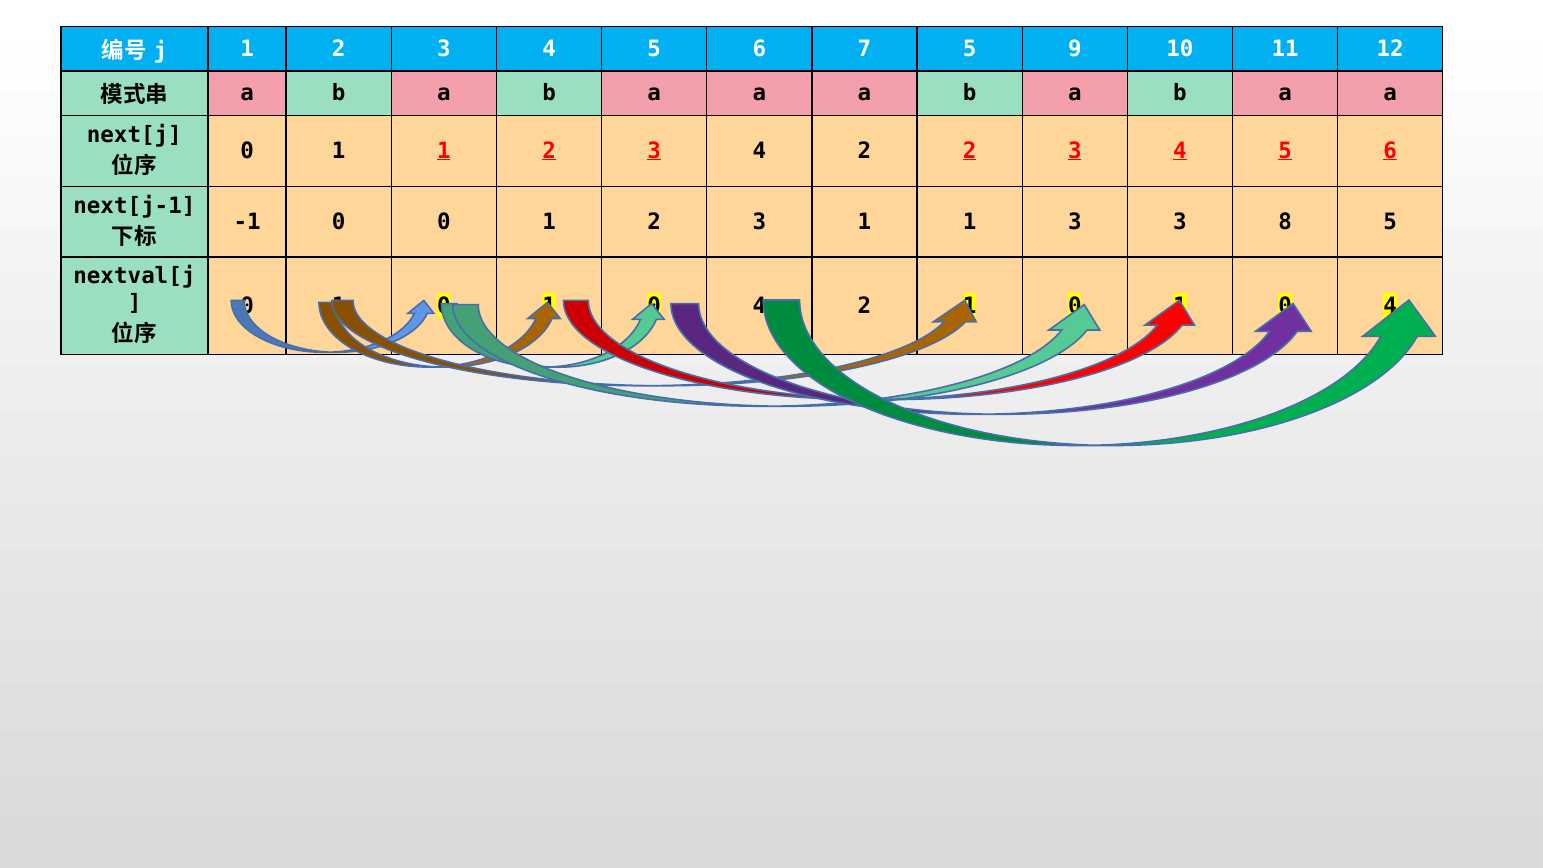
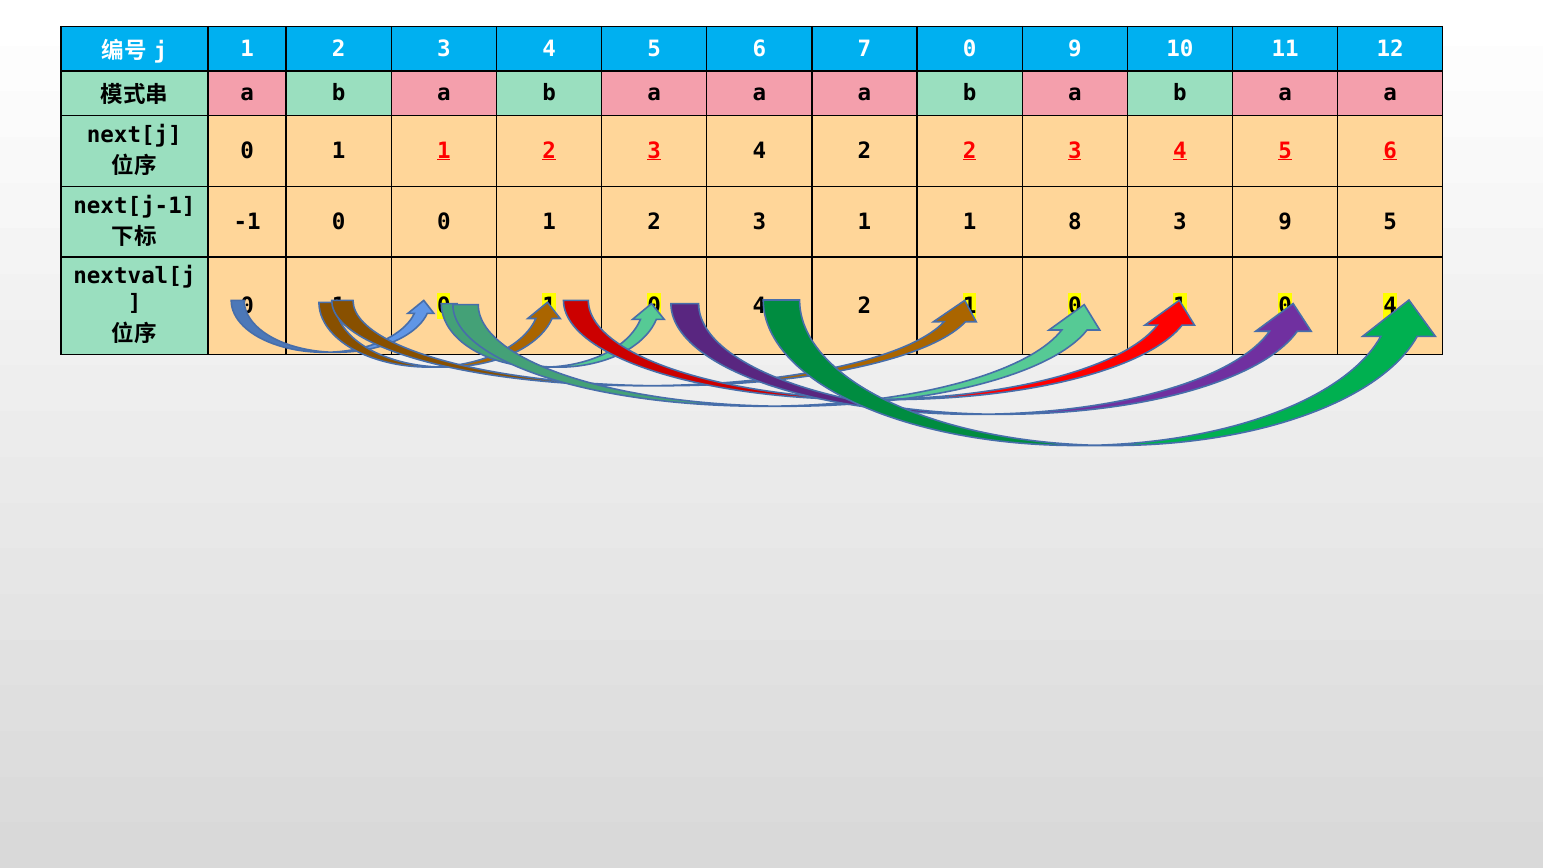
7 5: 5 -> 0 (970, 49)
1 3: 3 -> 8 (1075, 222)
3 8: 8 -> 9 (1285, 222)
